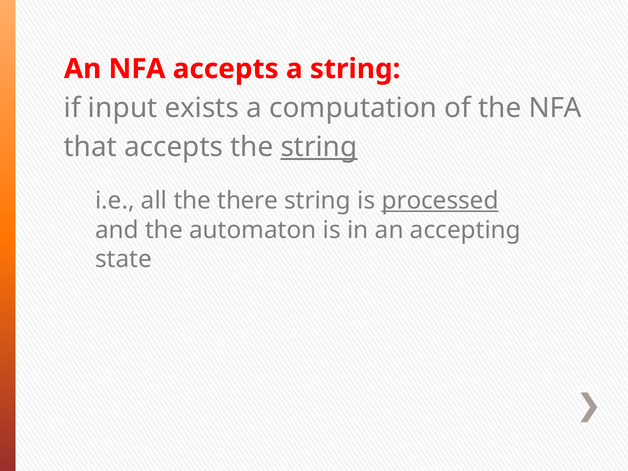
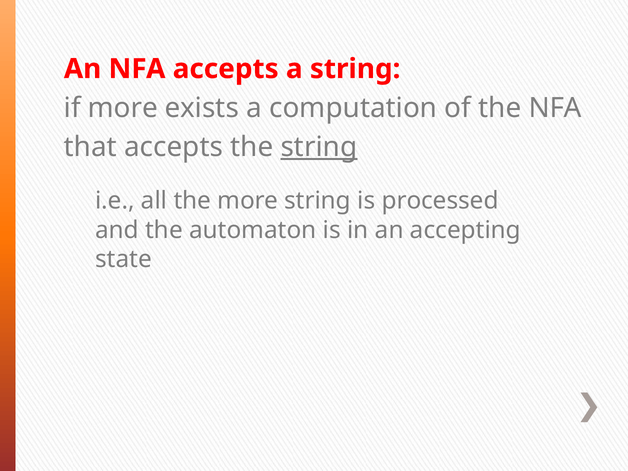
if input: input -> more (123, 108)
the there: there -> more (248, 201)
processed underline: present -> none (440, 201)
